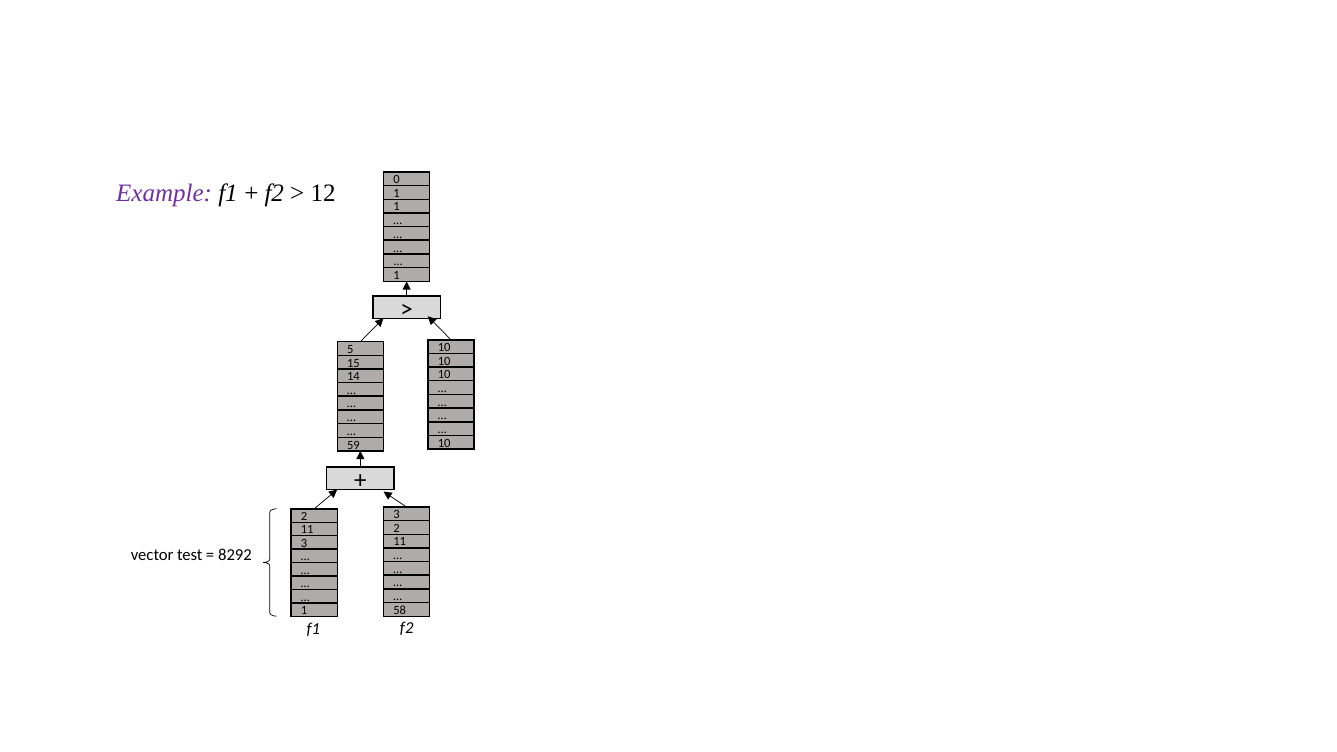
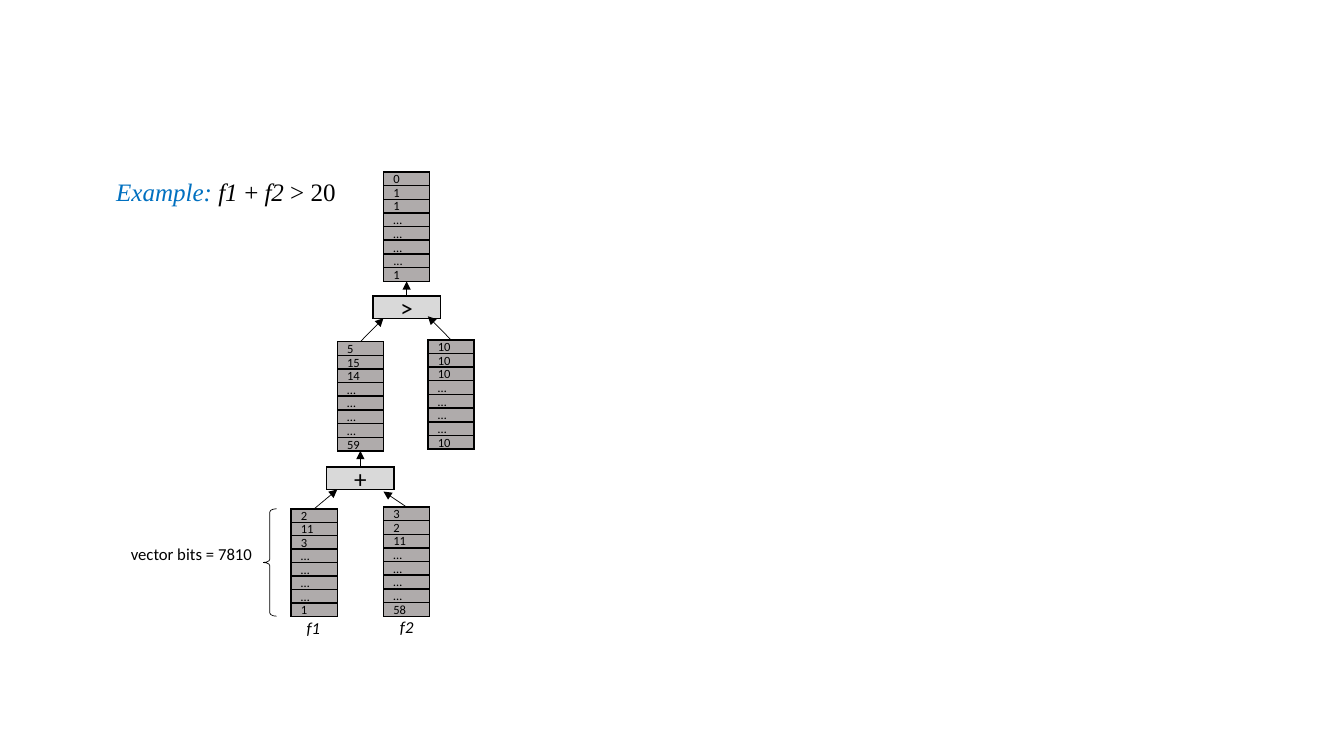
Example colour: purple -> blue (164, 194)
12: 12 -> 20 (323, 194)
test: test -> bits (190, 555)
8292: 8292 -> 7810 (235, 555)
